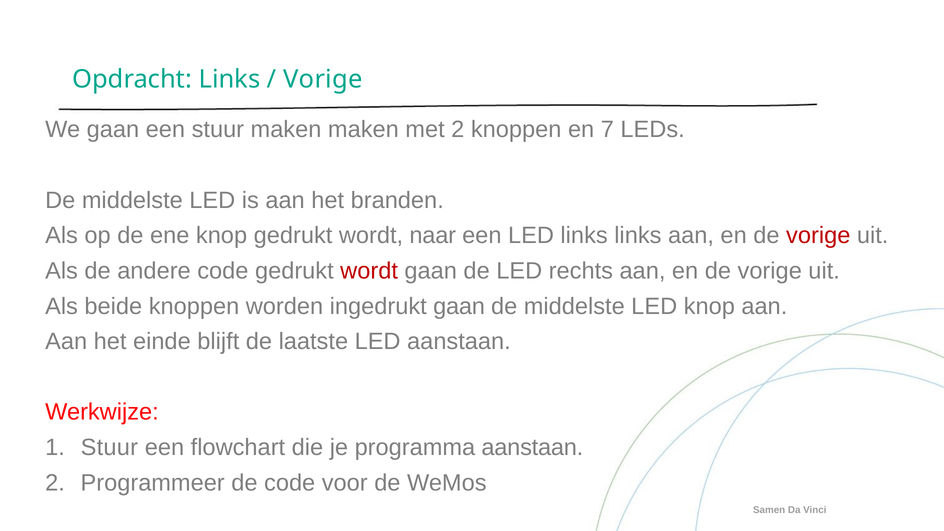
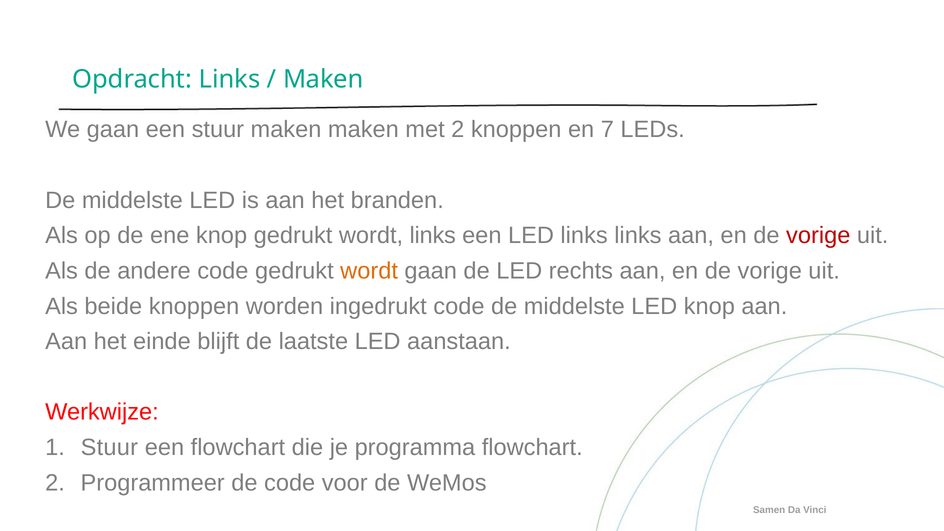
Vorige: Vorige -> Maken (323, 79)
wordt naar: naar -> links (433, 236)
wordt colour: red -> orange (369, 271)
ingedrukt gaan: gaan -> code (459, 306)
programma aanstaan: aanstaan -> flowchart (532, 447)
